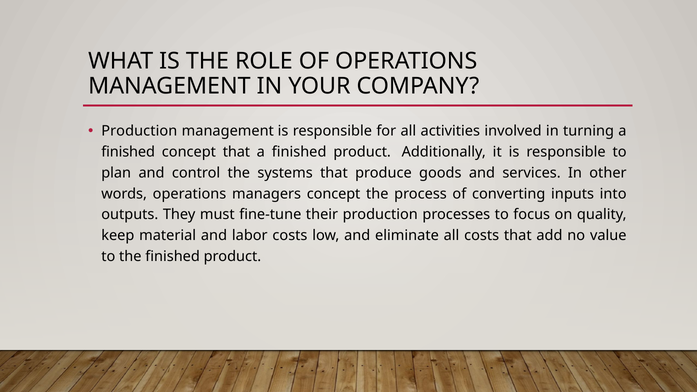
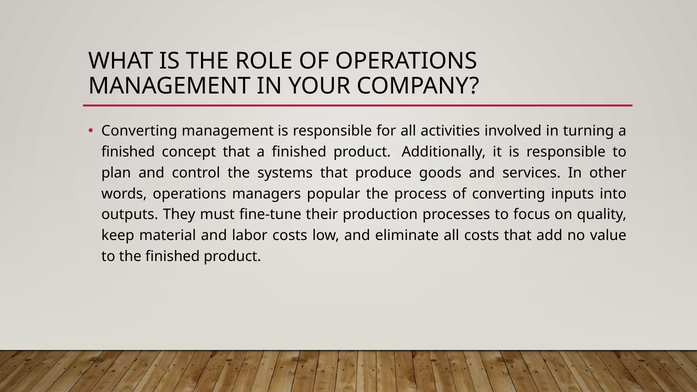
Production: Production -> Converting (139, 131)
managers concept: concept -> popular (334, 194)
